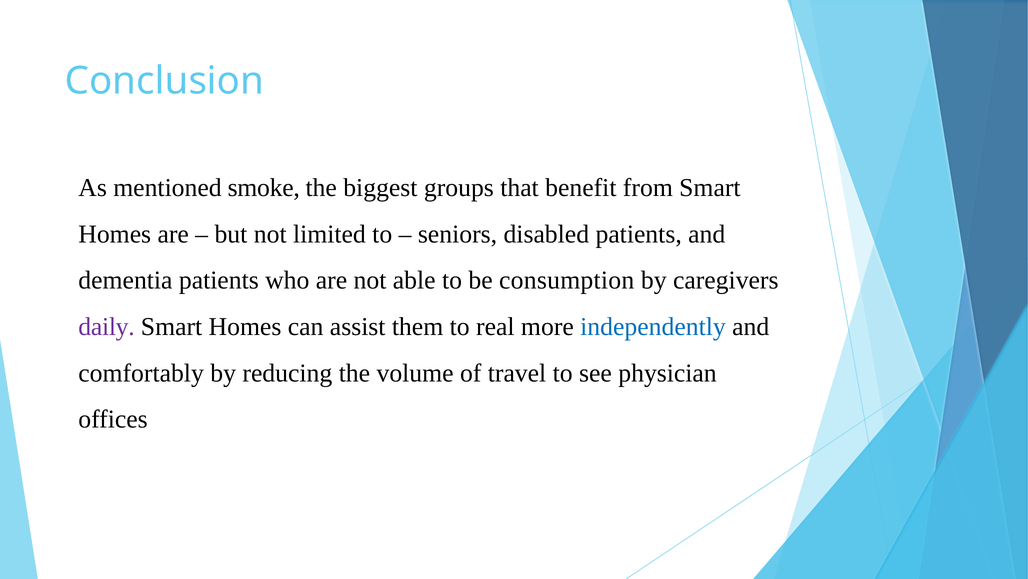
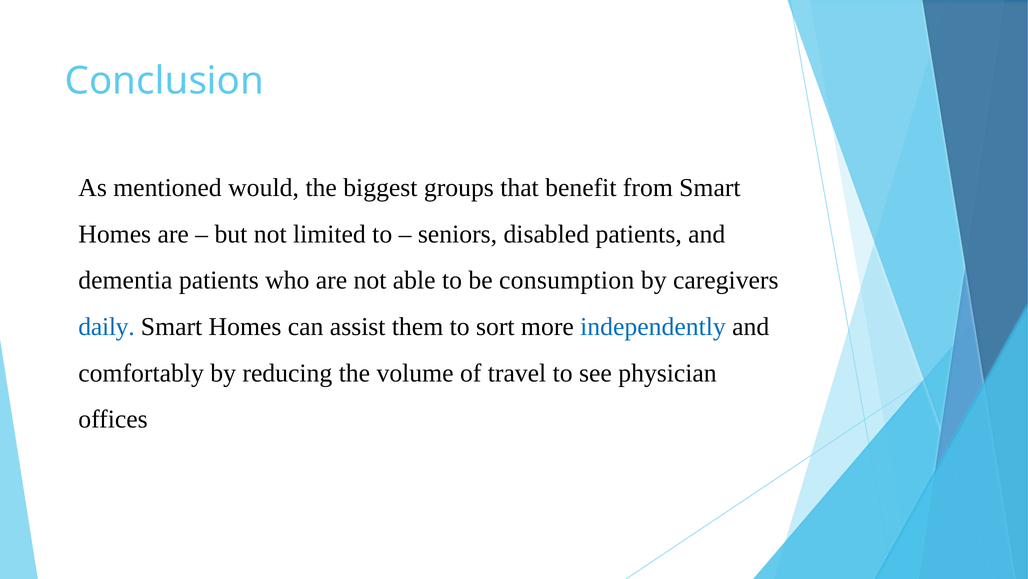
smoke: smoke -> would (264, 188)
daily colour: purple -> blue (107, 326)
real: real -> sort (495, 326)
